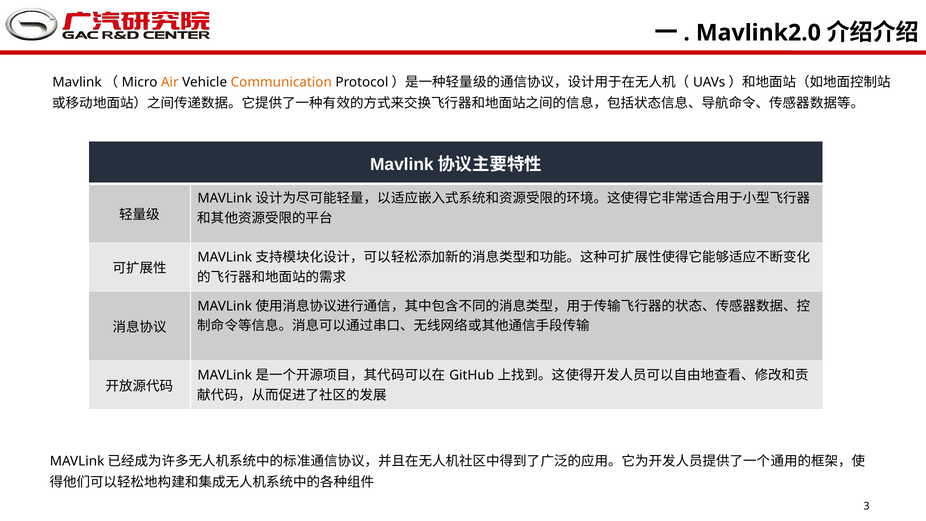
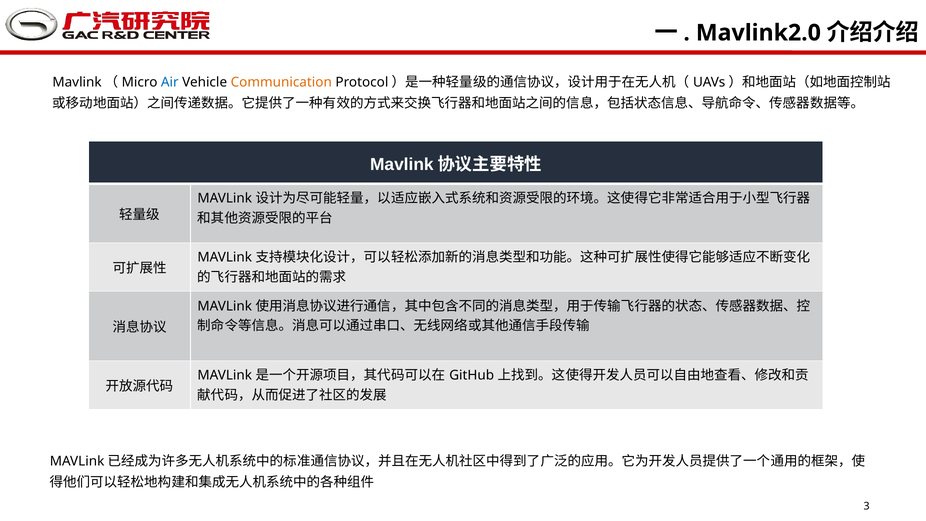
Air colour: orange -> blue (170, 82)
